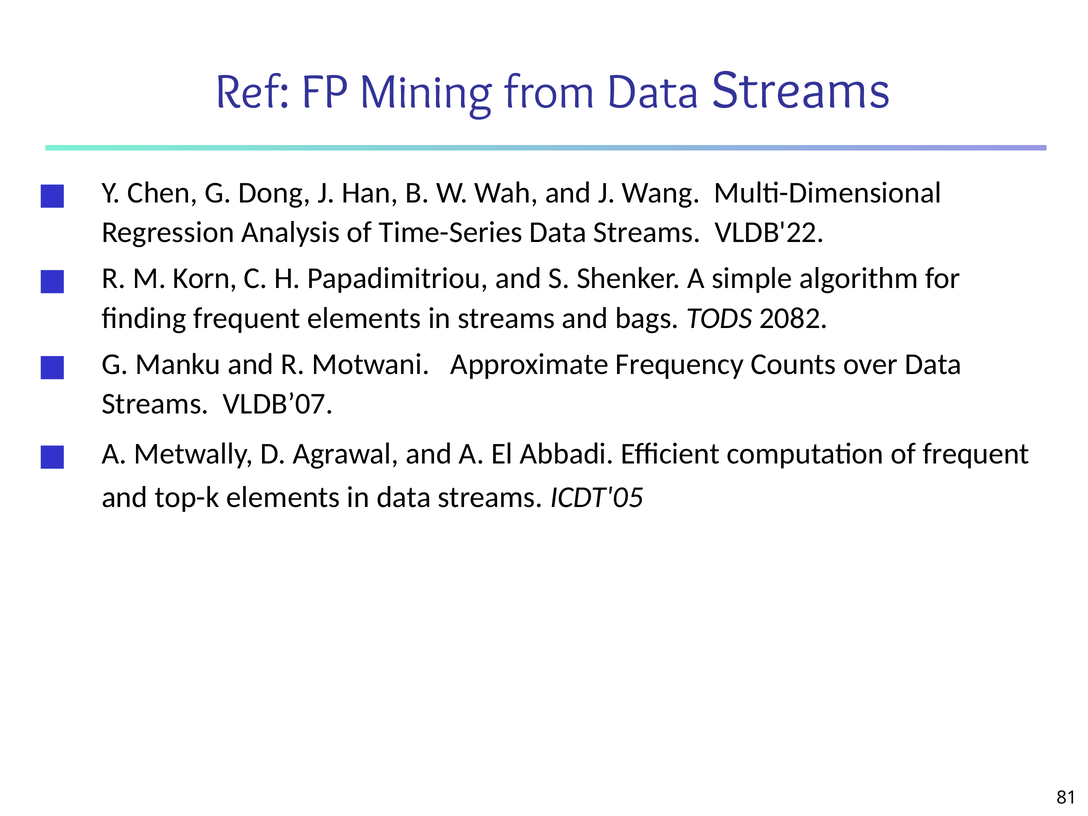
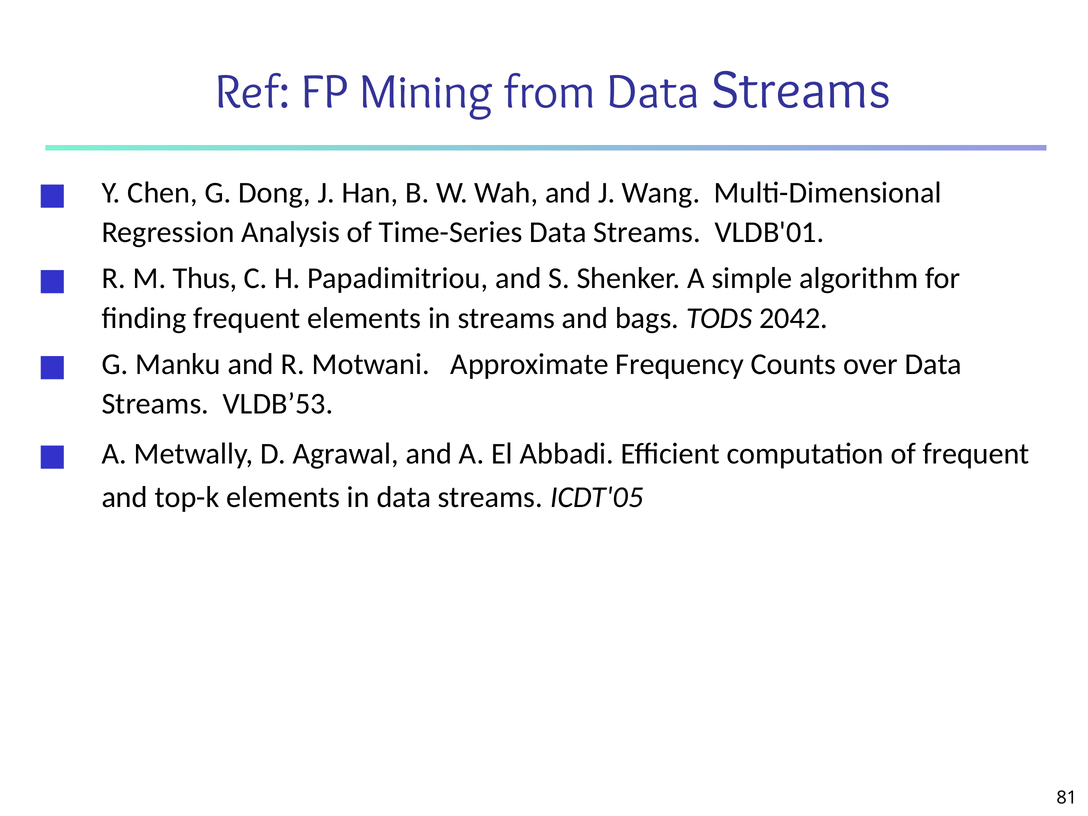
VLDB'22: VLDB'22 -> VLDB'01 (769, 232)
Korn: Korn -> Thus (205, 278)
2082: 2082 -> 2042 (794, 318)
VLDB’07: VLDB’07 -> VLDB’53 (278, 404)
